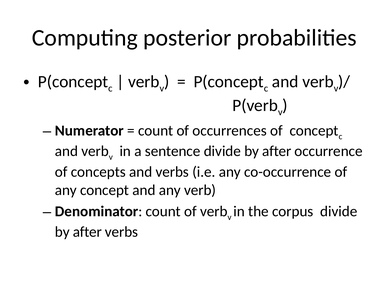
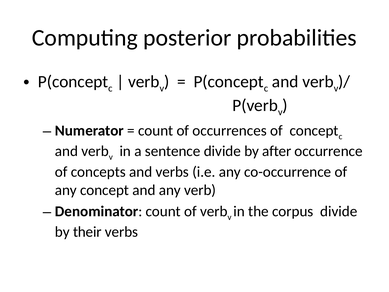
after: after -> their (87, 232)
